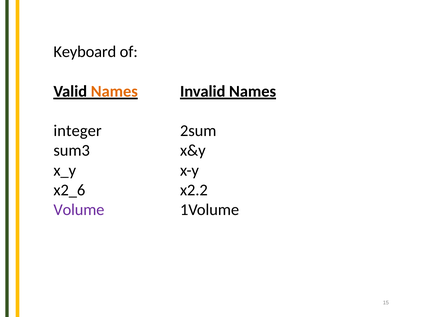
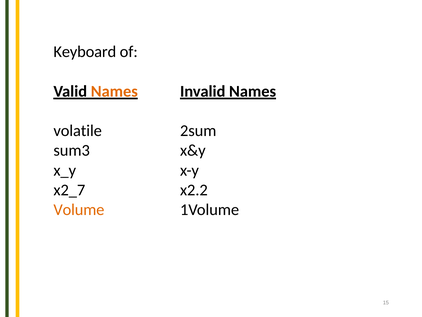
integer: integer -> volatile (78, 131)
x2_6: x2_6 -> x2_7 (69, 190)
Volume colour: purple -> orange (79, 209)
